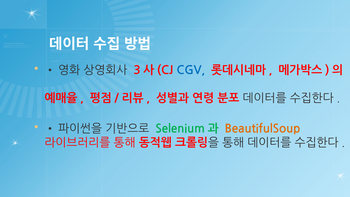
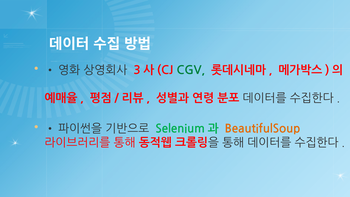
CGV colour: blue -> green (191, 70)
